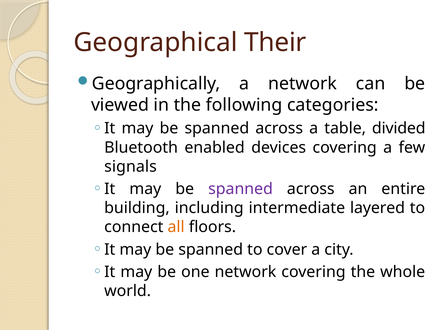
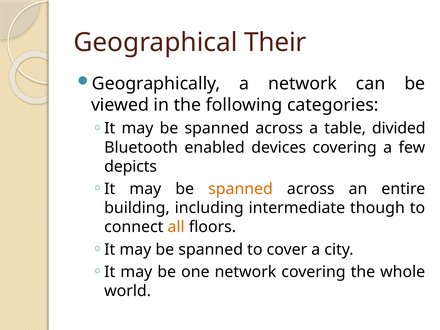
signals: signals -> depicts (131, 166)
spanned colour: purple -> orange (241, 189)
layered: layered -> though (377, 208)
